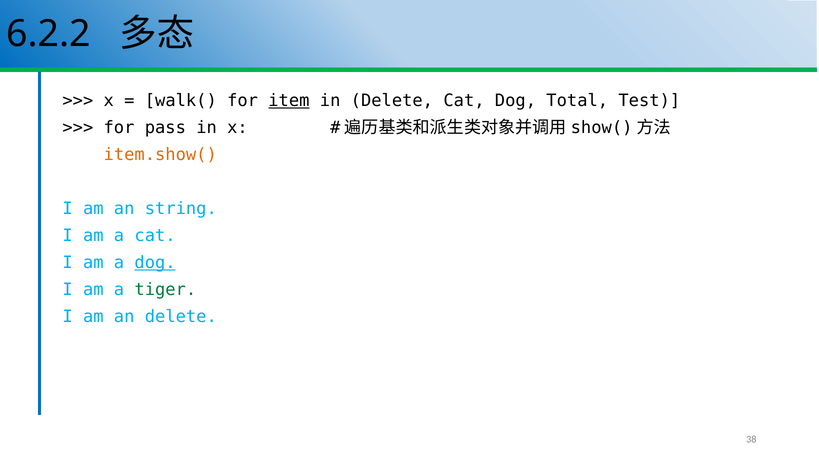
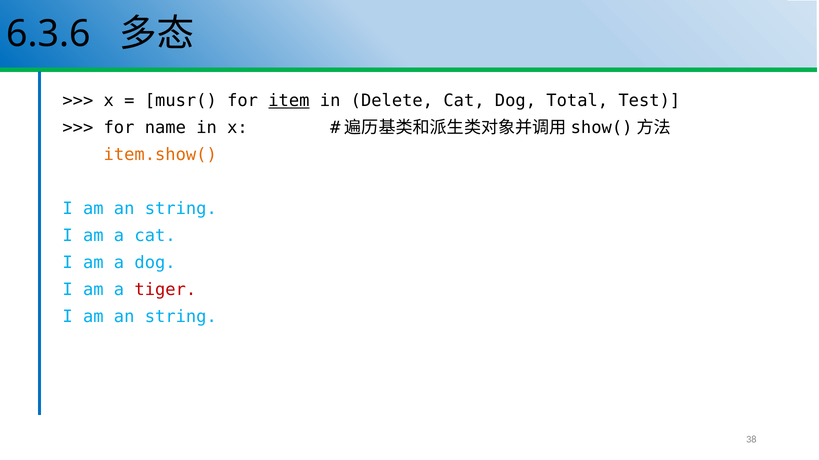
6.2.2: 6.2.2 -> 6.3.6 (48, 34)
walk(: walk( -> musr( (181, 101)
pass: pass -> name (165, 128)
dog underline: present -> none (155, 263)
tiger colour: green -> red (165, 290)
delete: delete -> string (181, 317)
